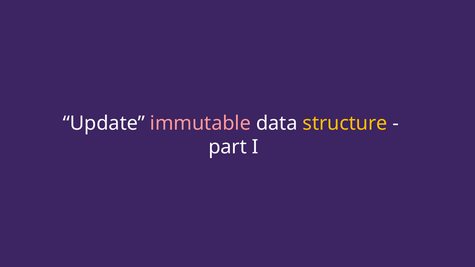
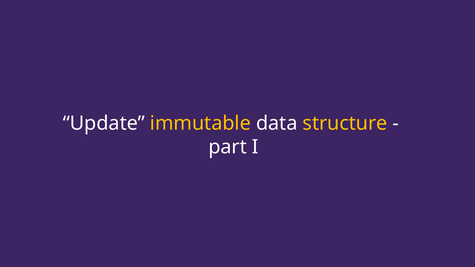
immutable colour: pink -> yellow (200, 123)
